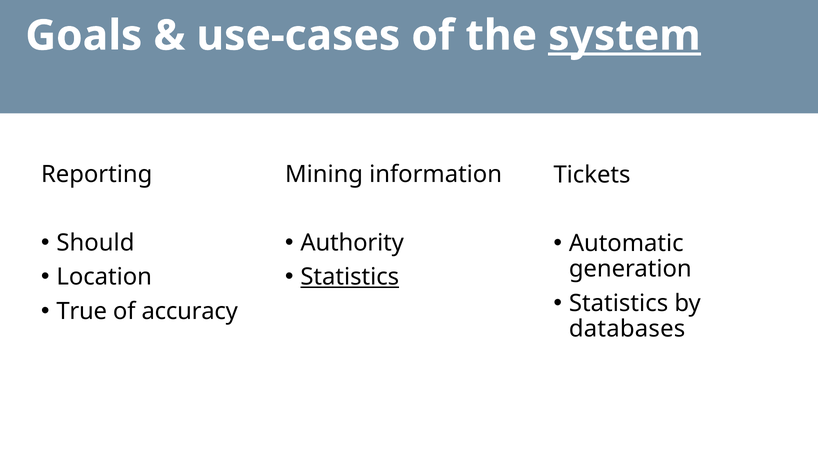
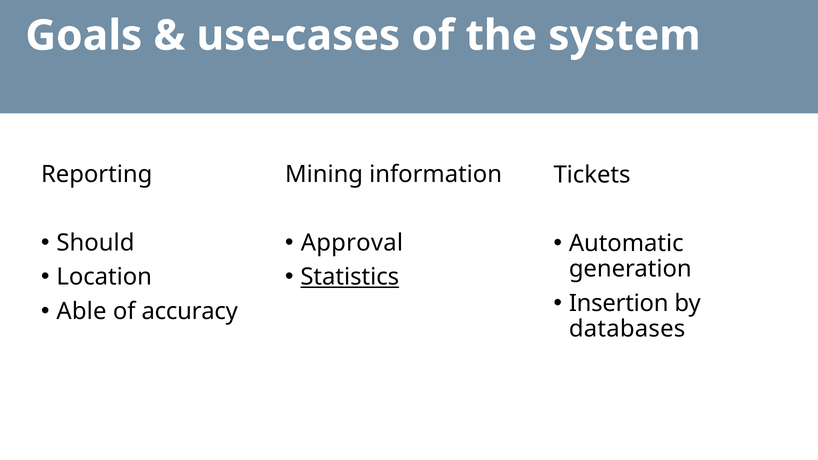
system underline: present -> none (624, 36)
Authority: Authority -> Approval (352, 243)
Statistics: Statistics -> Insertion (619, 303)
True: True -> Able (81, 311)
